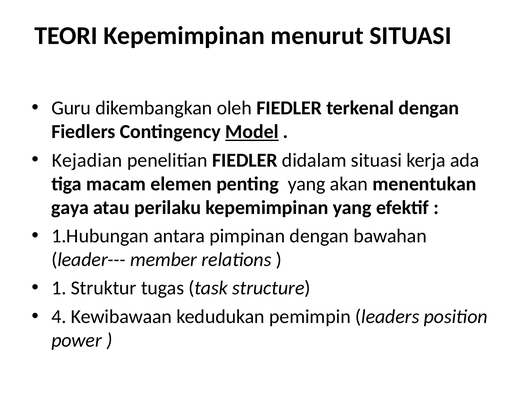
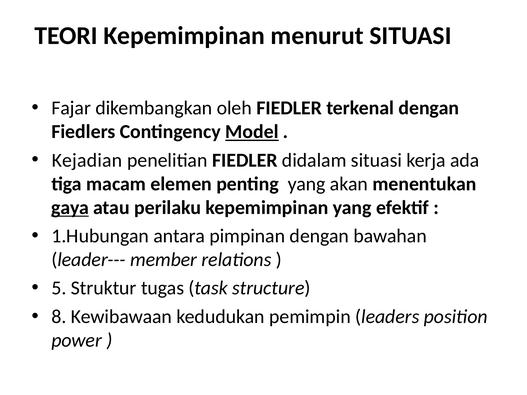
Guru: Guru -> Fajar (71, 108)
gaya underline: none -> present (70, 208)
1: 1 -> 5 (59, 288)
4: 4 -> 8 (59, 317)
